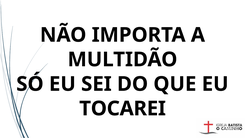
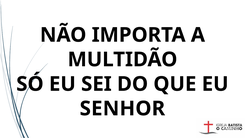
TOCAREI: TOCAREI -> SENHOR (122, 108)
